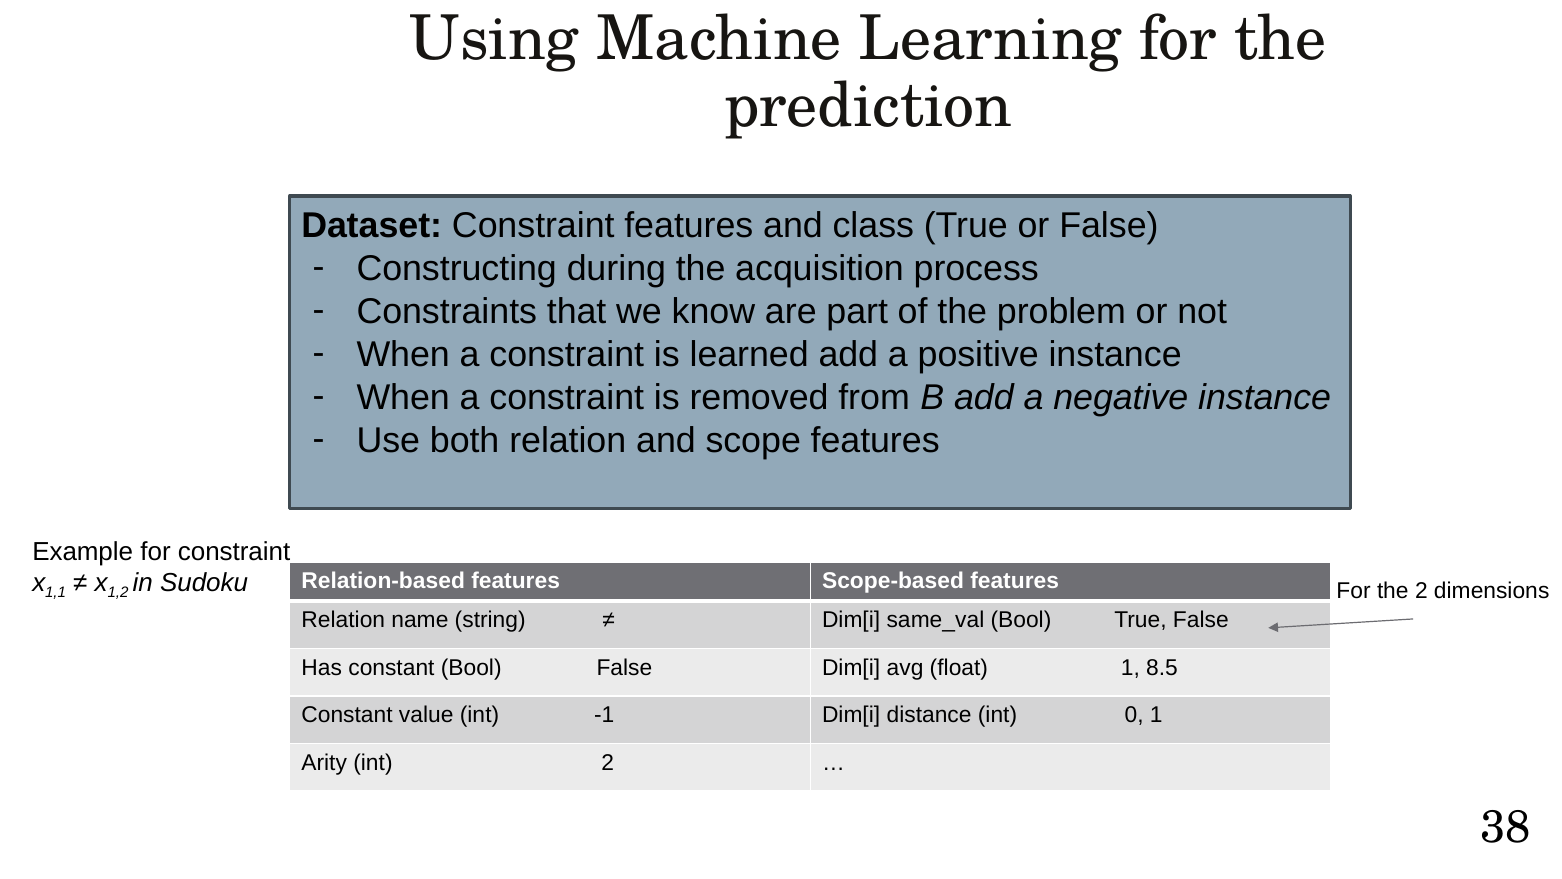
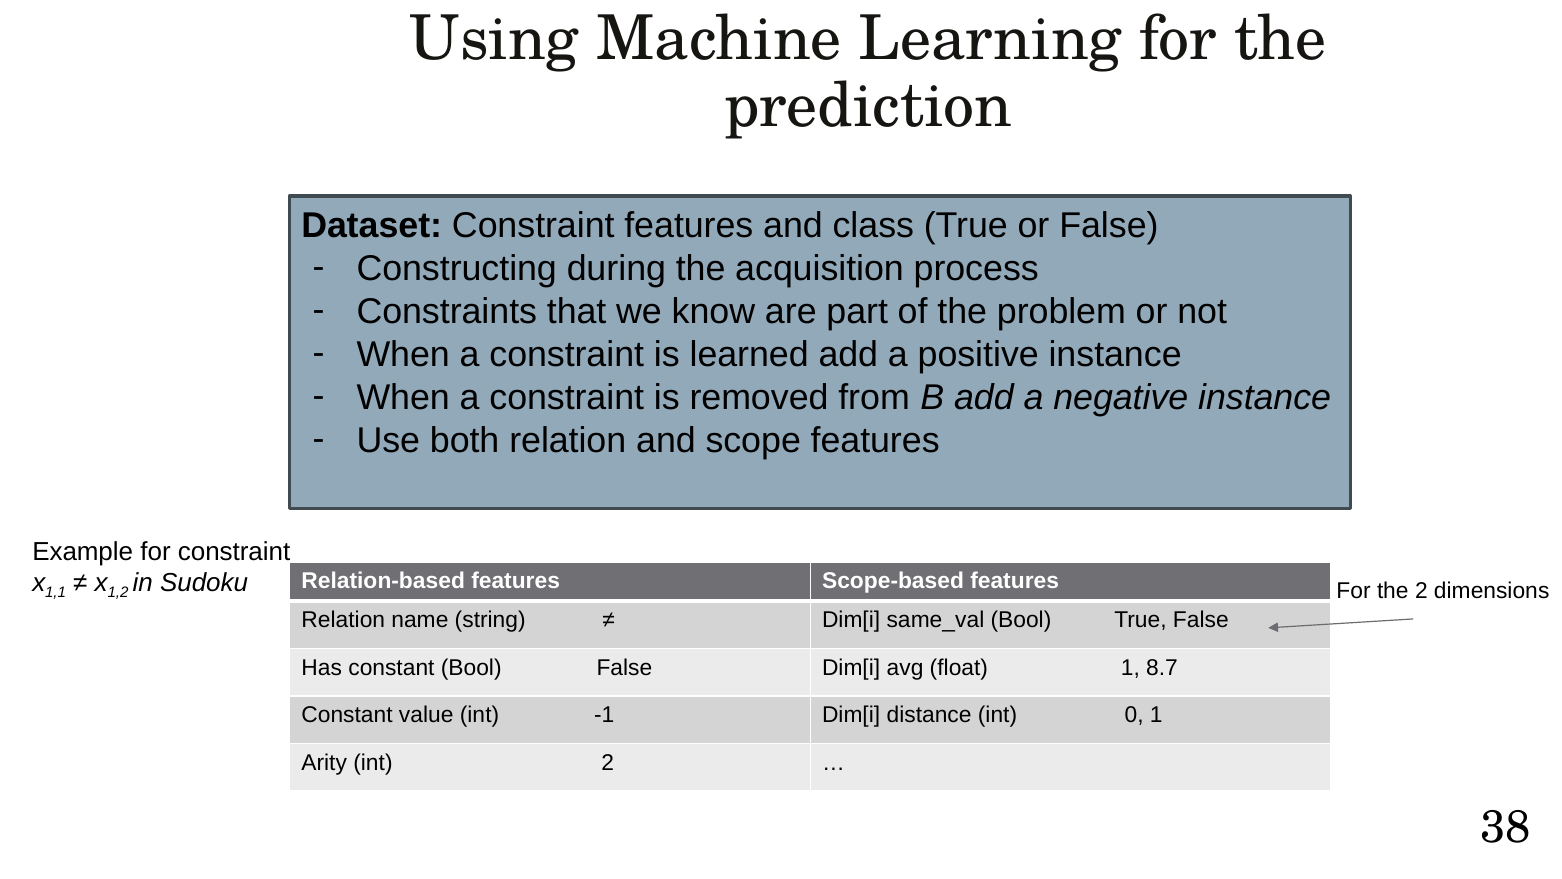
8.5: 8.5 -> 8.7 (1162, 667)
